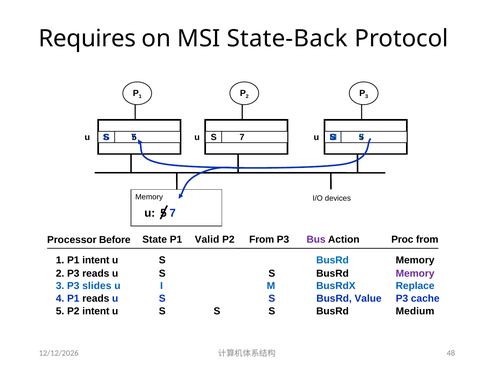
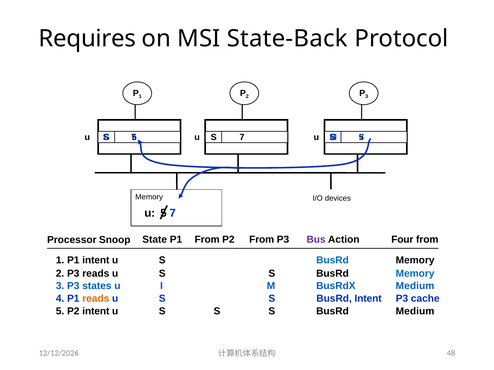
Before: Before -> Snoop (115, 240)
P1 Valid: Valid -> From (207, 240)
Proc: Proc -> Four (402, 240)
Memory colour: purple -> blue (415, 274)
slides: slides -> states (97, 286)
BusRdX Replace: Replace -> Medium (415, 286)
reads colour: black -> orange (96, 299)
BusRd Value: Value -> Intent (368, 299)
